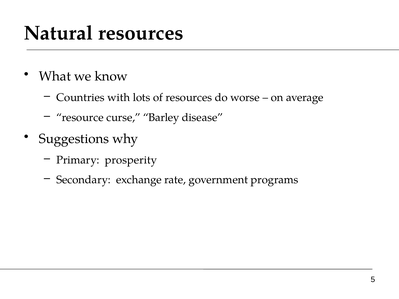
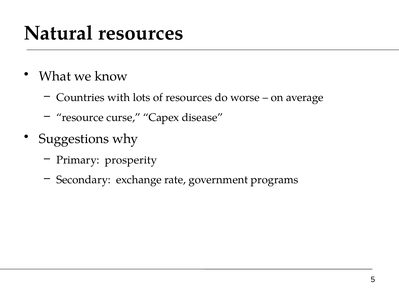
Barley: Barley -> Capex (161, 117)
